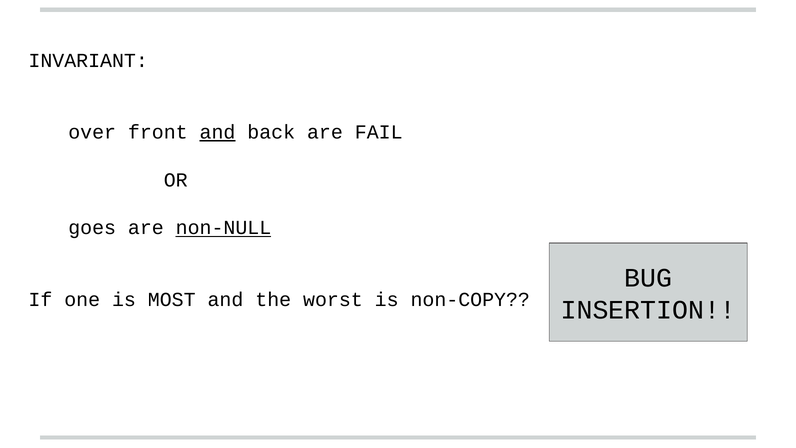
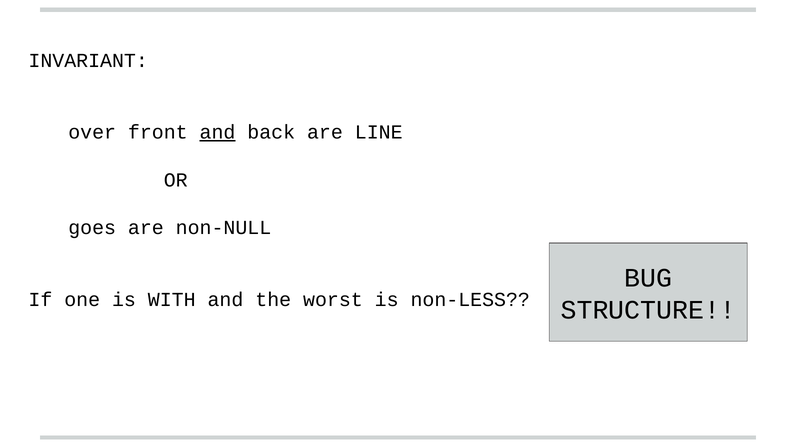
FAIL: FAIL -> LINE (379, 132)
non-NULL underline: present -> none (223, 228)
MOST: MOST -> WITH (172, 299)
non-COPY: non-COPY -> non-LESS (470, 299)
INSERTION: INSERTION -> STRUCTURE (648, 310)
